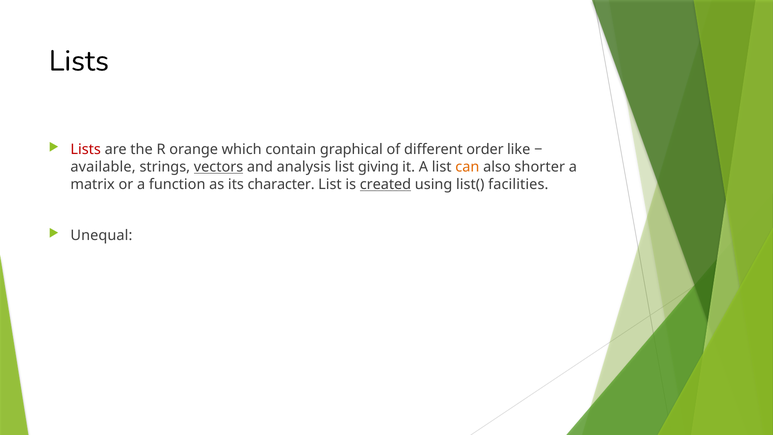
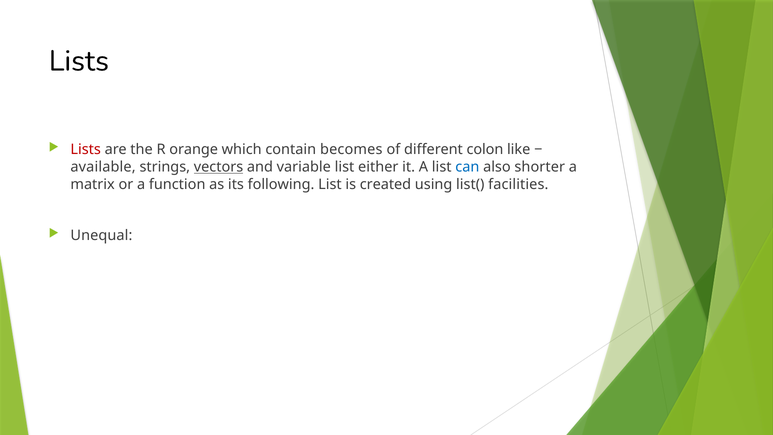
graphical: graphical -> becomes (351, 150)
order: order -> colon (485, 150)
analysis: analysis -> variable (304, 167)
giving: giving -> either (378, 167)
can colour: orange -> blue (467, 167)
character: character -> following (281, 184)
created underline: present -> none (385, 184)
